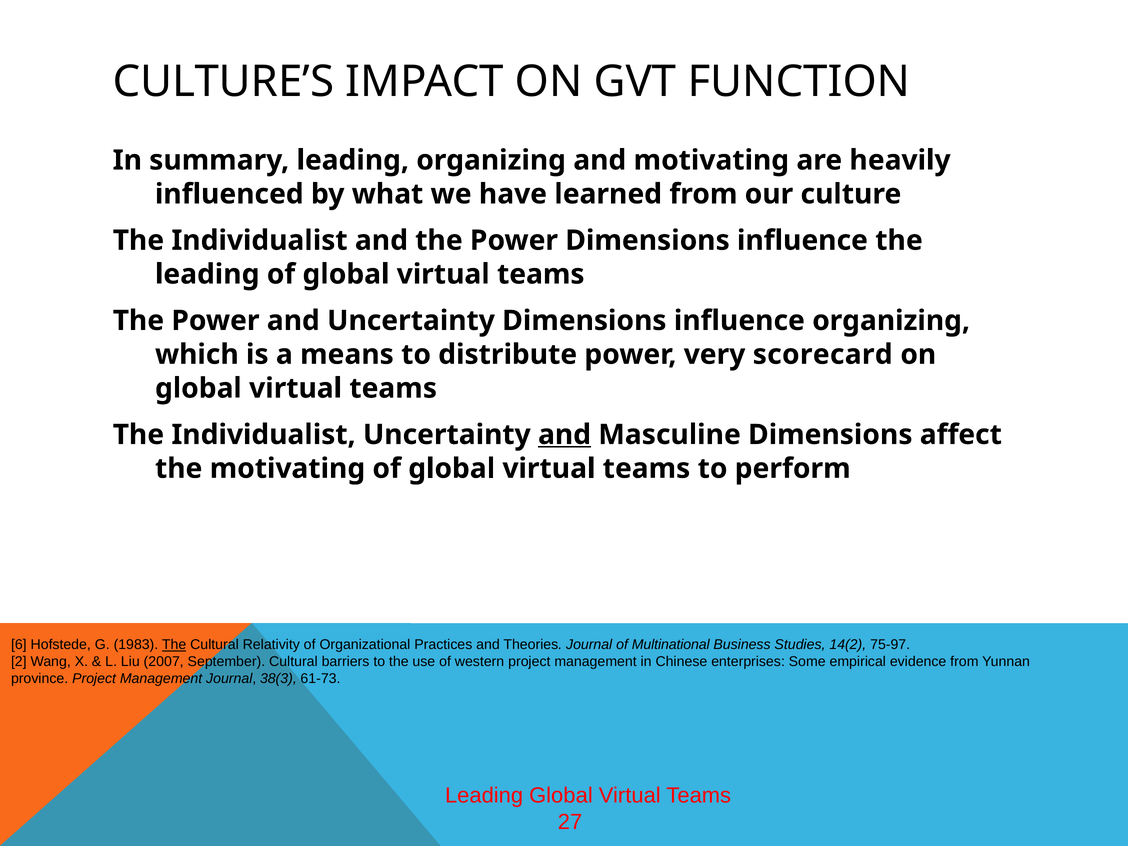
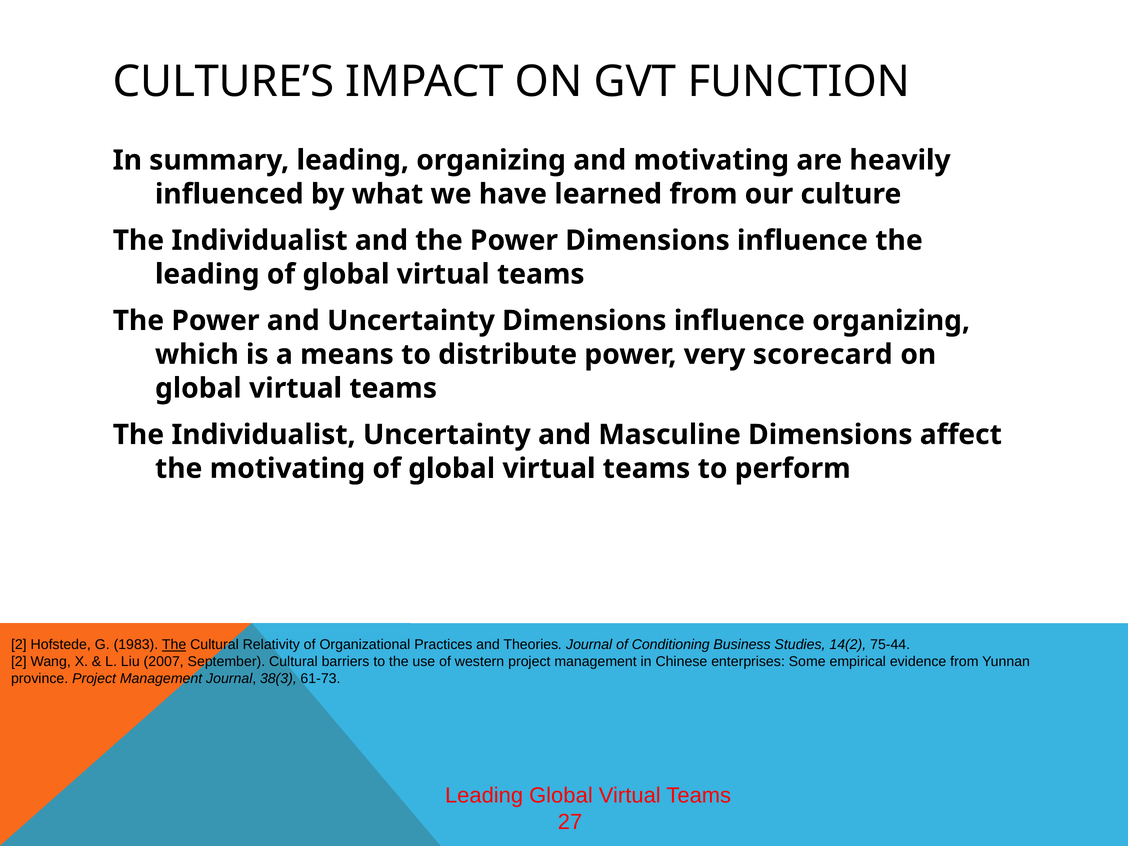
and underline: present -> none (565, 435)
6: 6 -> 2 (19, 645)
Multinational: Multinational -> Conditioning (671, 645)
75-97: 75-97 -> 75-44 (890, 645)
